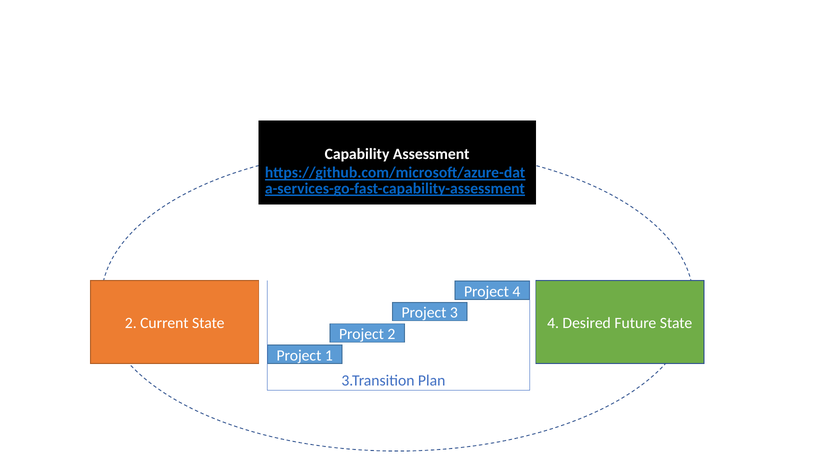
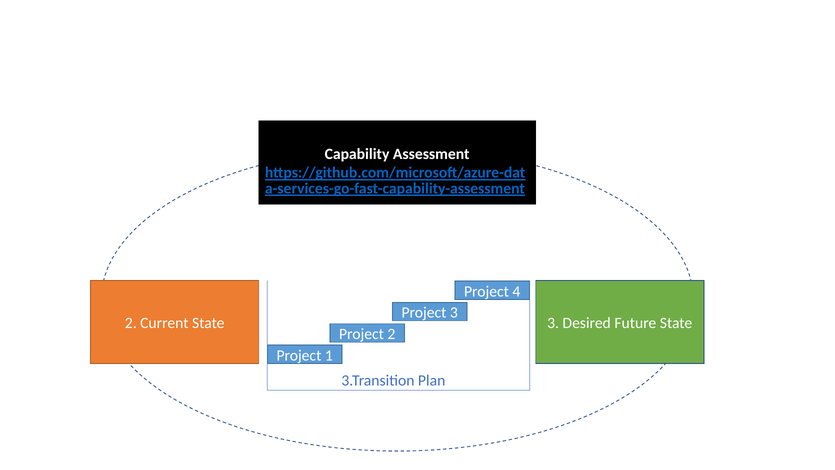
State 4: 4 -> 3 (553, 323)
